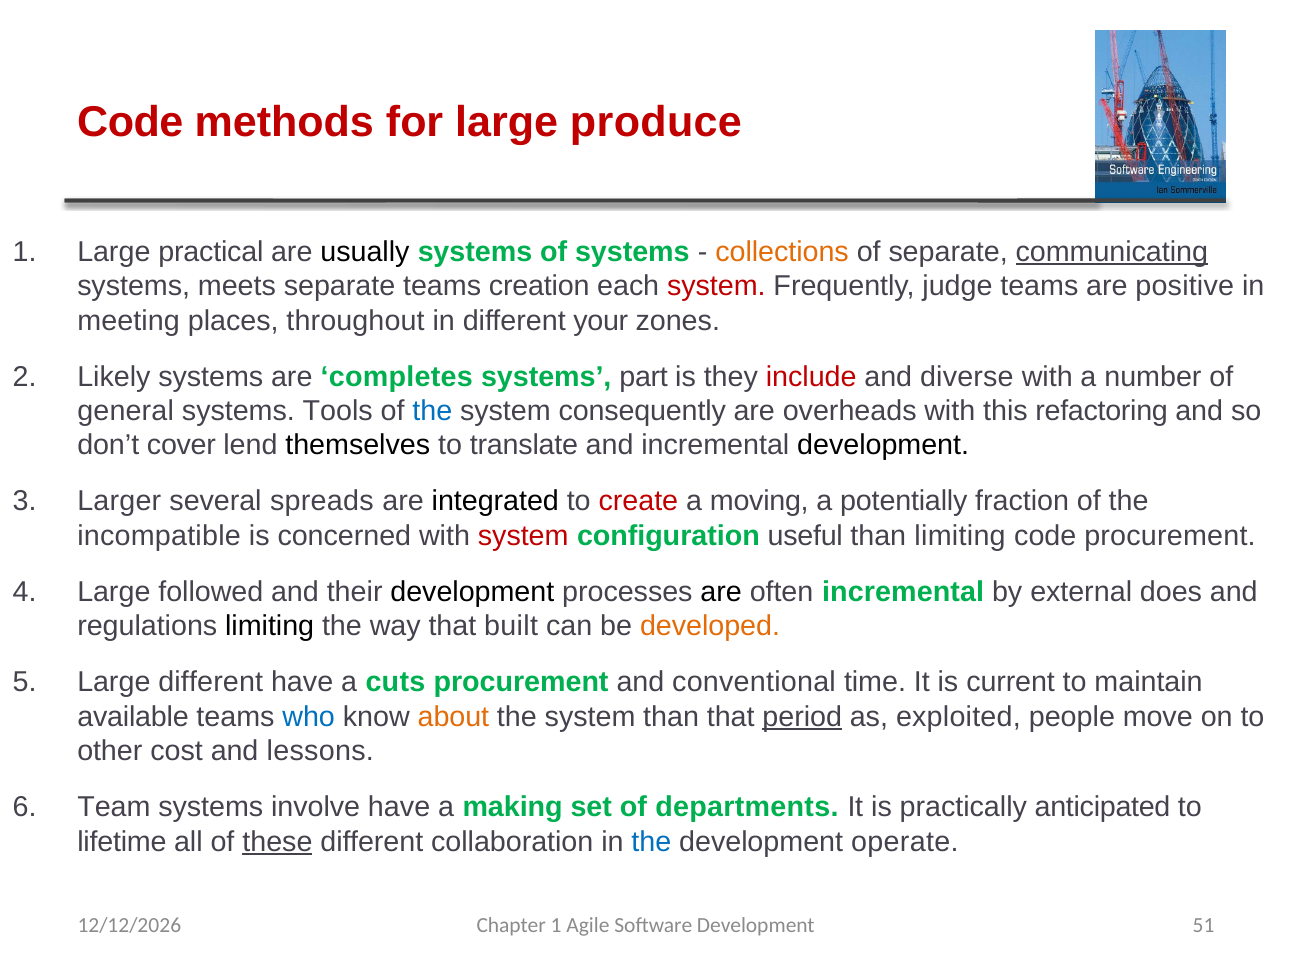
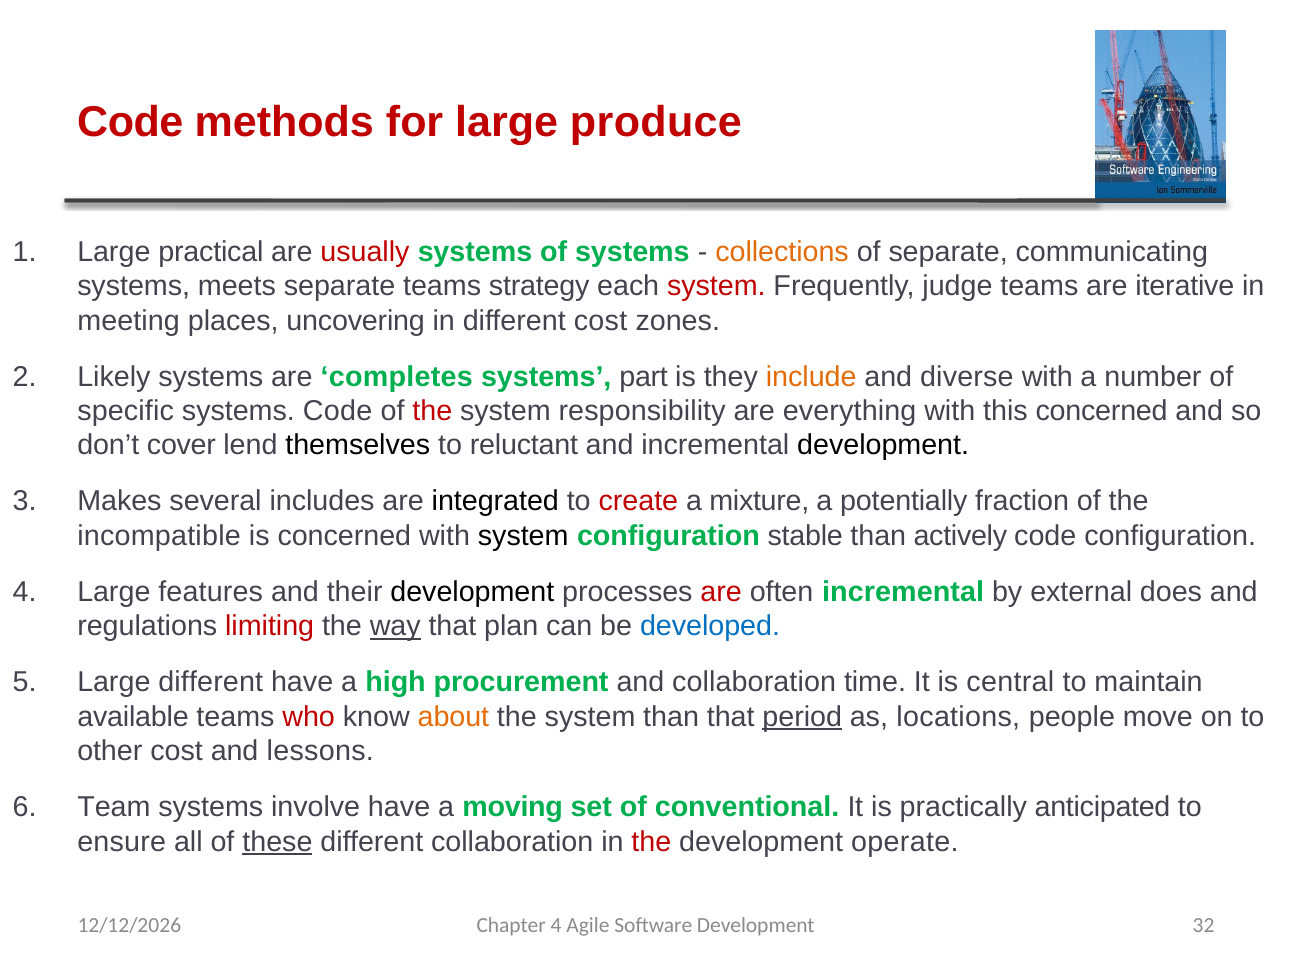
usually colour: black -> red (365, 252)
communicating underline: present -> none (1112, 252)
creation: creation -> strategy (539, 286)
positive: positive -> iterative (1185, 286)
throughout: throughout -> uncovering (356, 321)
different your: your -> cost (600, 321)
include colour: red -> orange (811, 377)
general: general -> specific (126, 411)
systems Tools: Tools -> Code (338, 411)
the colour: blue -> red (432, 411)
consequently: consequently -> responsibility (642, 411)
overheads: overheads -> everything (850, 411)
this refactoring: refactoring -> concerned (1102, 411)
translate: translate -> reluctant (524, 445)
Larger: Larger -> Makes (119, 501)
spreads: spreads -> includes (322, 501)
moving: moving -> mixture (759, 501)
system colour: red -> black (523, 536)
useful: useful -> stable (805, 536)
than limiting: limiting -> actively (960, 536)
code procurement: procurement -> configuration (1170, 536)
followed: followed -> features (211, 592)
are colour: black -> red (721, 592)
limiting colour: black -> red (270, 626)
way underline: none -> present (395, 626)
built: built -> plan (511, 626)
developed colour: orange -> blue (710, 626)
cuts: cuts -> high (396, 682)
and conventional: conventional -> collaboration (754, 682)
current: current -> central (1010, 682)
who colour: blue -> red (309, 717)
exploited: exploited -> locations (958, 717)
making: making -> moving (513, 807)
departments: departments -> conventional (747, 807)
lifetime: lifetime -> ensure (122, 842)
the colour: blue -> red (651, 842)
Chapter 1: 1 -> 4 (556, 925)
51: 51 -> 32 (1204, 925)
